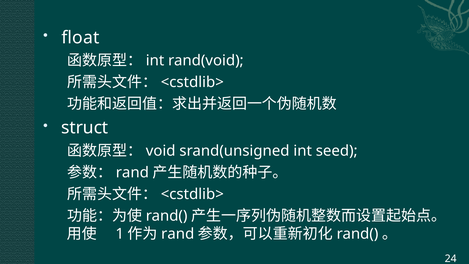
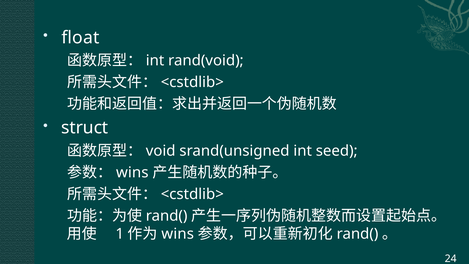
rand: rand -> wins (132, 172)
rand: rand -> wins (178, 234)
